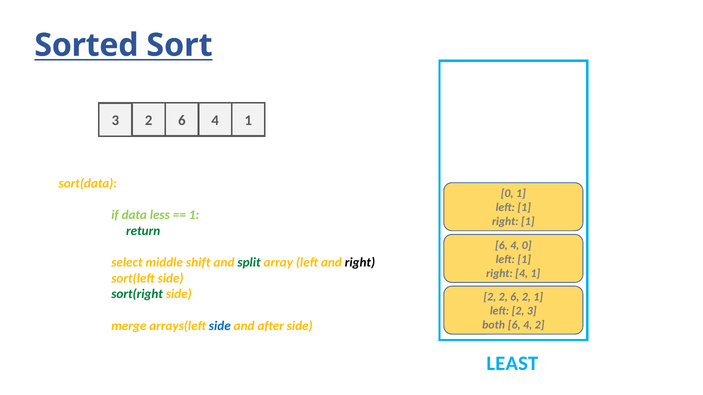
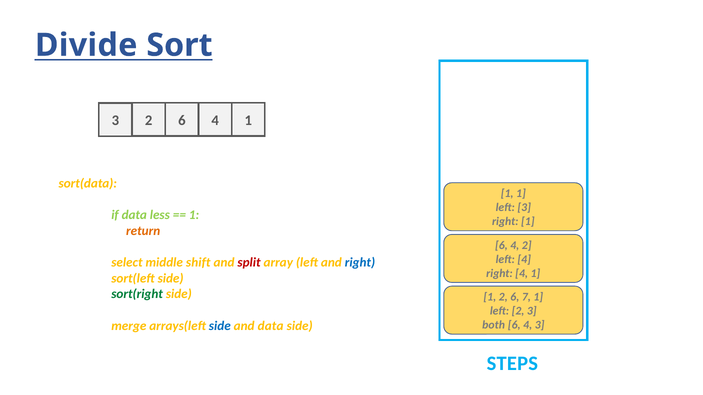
Sorted: Sorted -> Divide (86, 45)
0: 0 -> 1 (507, 194)
1: 1 -> 3 (524, 208)
return colour: green -> orange (143, 231)
4 0: 0 -> 2 (527, 245)
1: 1 -> 4 (524, 260)
split colour: green -> red (249, 263)
right colour: black -> blue (360, 263)
2: 2 -> 1 (490, 297)
6 2: 2 -> 7 (526, 297)
4 2: 2 -> 3 (540, 325)
and after: after -> data (271, 326)
LEAST: LEAST -> STEPS (512, 364)
